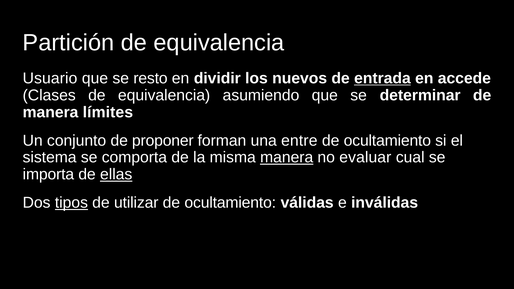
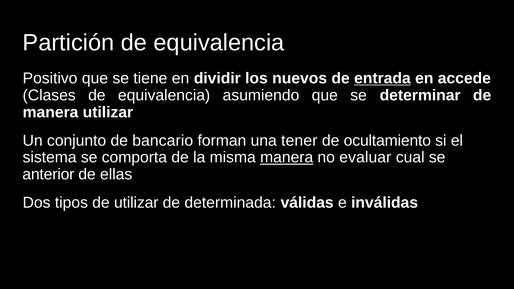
Usuario: Usuario -> Positivo (50, 78)
resto: resto -> tiene (150, 78)
manera límites: límites -> utilizar (108, 112)
proponer: proponer -> bancario (163, 141)
entre: entre -> tener (299, 141)
importa: importa -> anterior (48, 174)
ellas underline: present -> none (116, 174)
tipos underline: present -> none (71, 203)
ocultamiento: ocultamiento -> determinada (230, 203)
